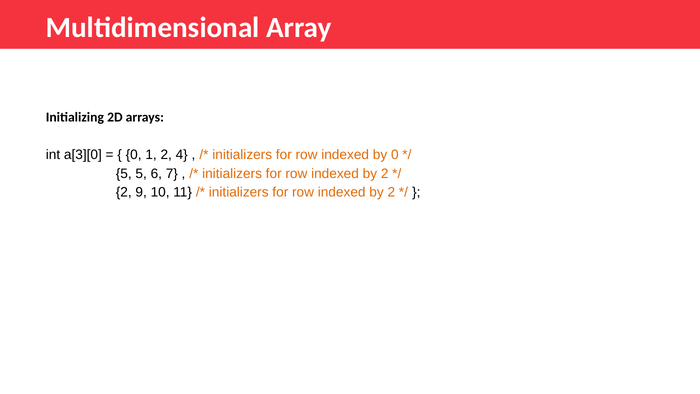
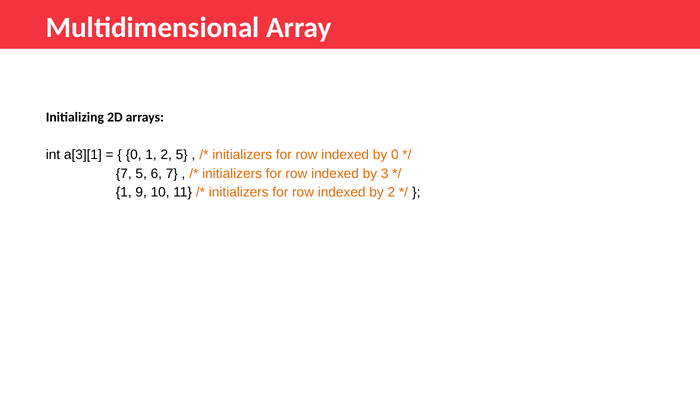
a[3][0: a[3][0 -> a[3][1 (83, 155)
2 4: 4 -> 5 (182, 155)
5: 5 -> 7 (124, 174)
2: 2 -> 3 (385, 174)
2: 2 -> 1 (124, 192)
